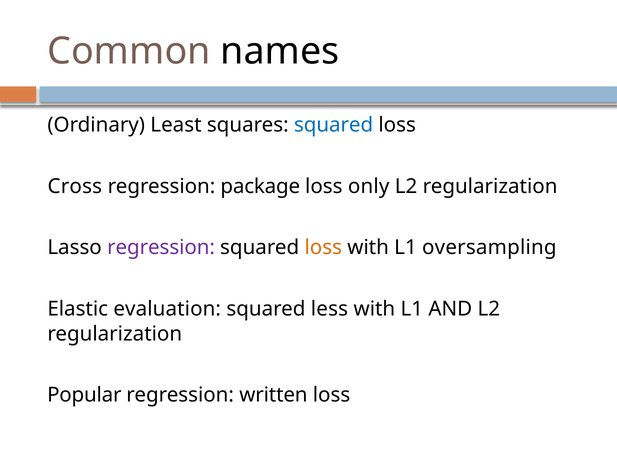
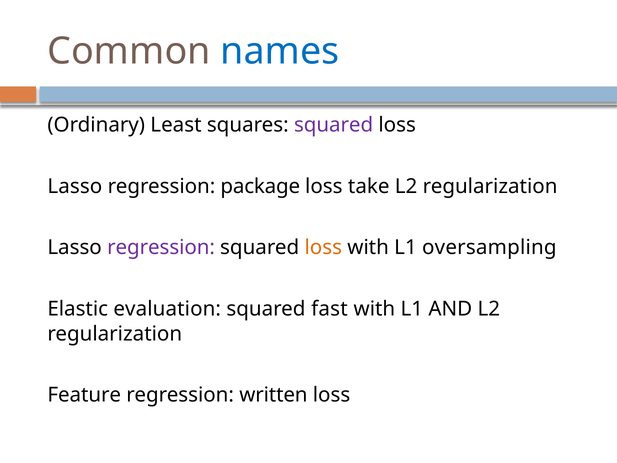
names colour: black -> blue (280, 51)
squared colour: blue -> purple (334, 125)
Cross: Cross -> Lasso (75, 186)
only: only -> take (369, 186)
less: less -> fast (329, 309)
Popular: Popular -> Feature (84, 395)
